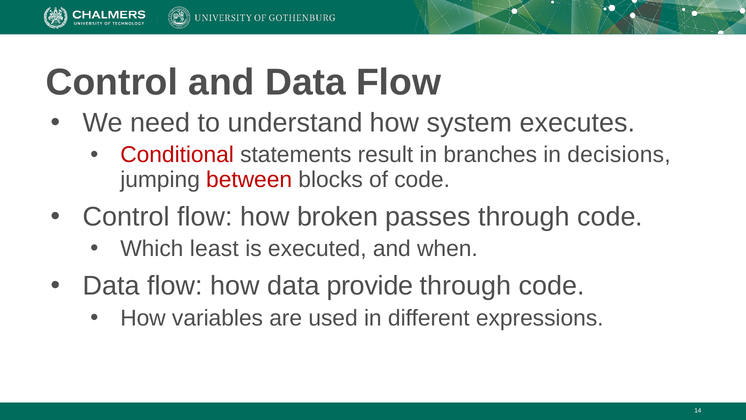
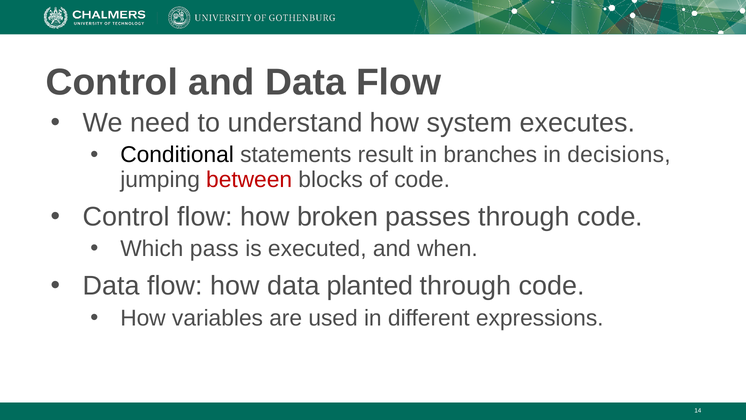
Conditional colour: red -> black (177, 155)
least: least -> pass (214, 249)
provide: provide -> planted (370, 286)
